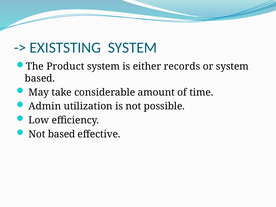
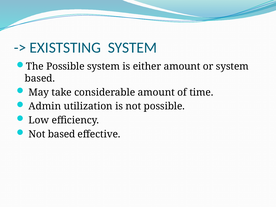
The Product: Product -> Possible (65, 66)
either records: records -> amount (182, 66)
